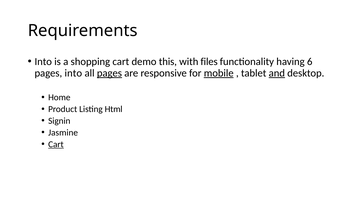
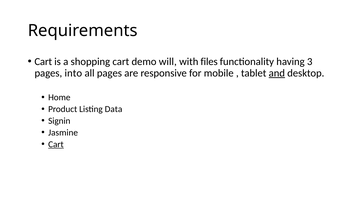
Into: Into -> Cart (43, 62)
this: this -> will (168, 62)
6: 6 -> 3 (310, 62)
pages underline: present -> none (109, 73)
mobile underline: present -> none (219, 73)
Html: Html -> Data (114, 109)
